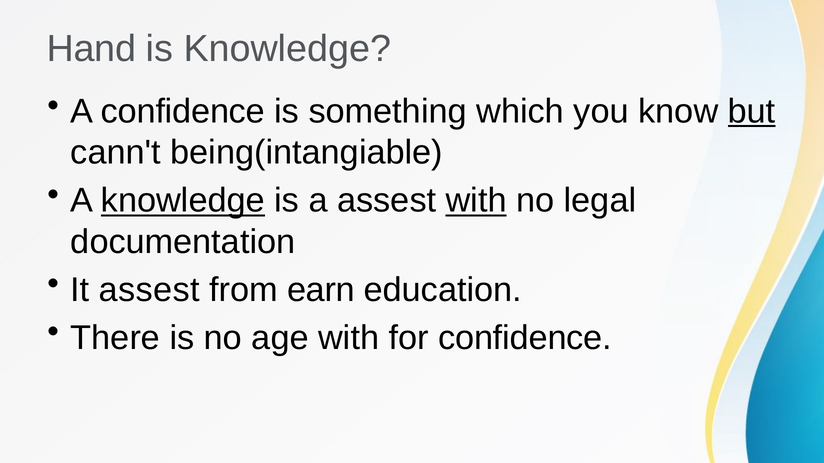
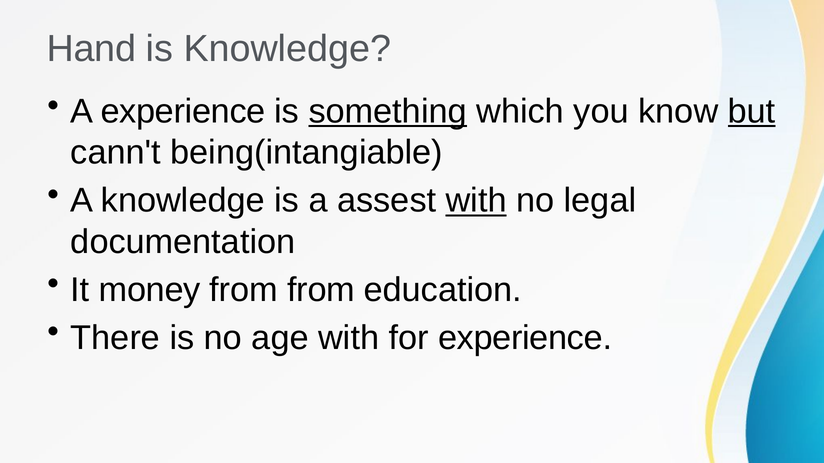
A confidence: confidence -> experience (183, 112)
something underline: none -> present (388, 112)
knowledge underline: present -> none (183, 201)
It assest: assest -> money (150, 290)
from earn: earn -> from (321, 290)
for confidence: confidence -> experience (525, 338)
